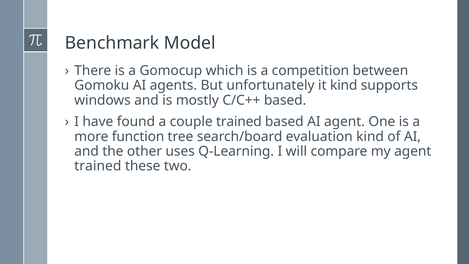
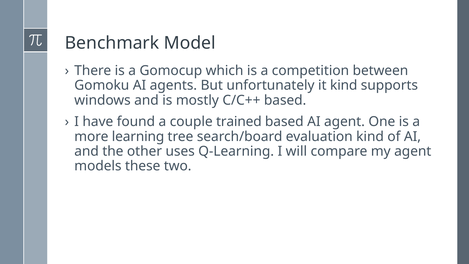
function: function -> learning (138, 136)
trained: trained -> models (98, 166)
